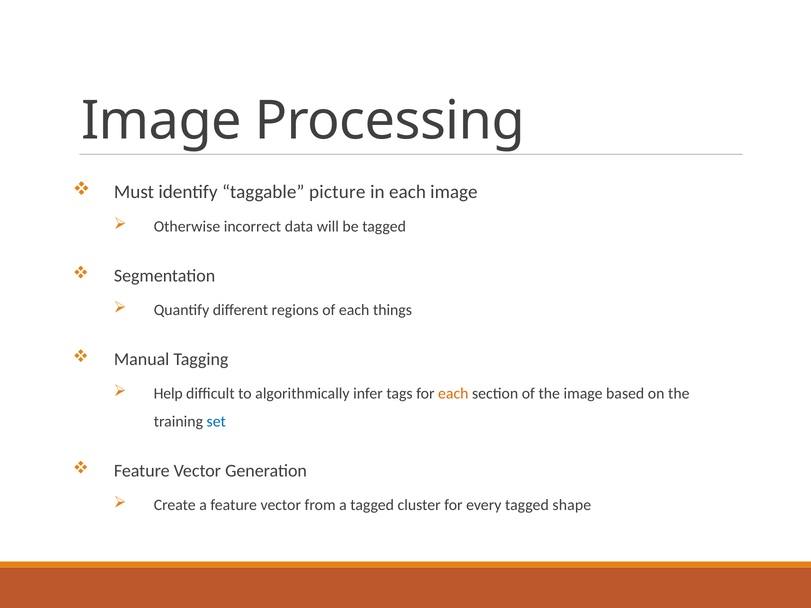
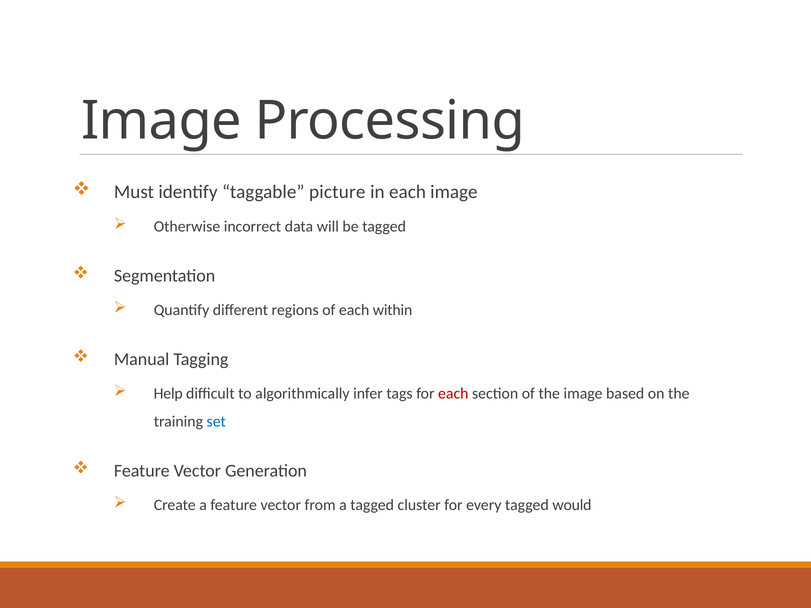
things: things -> within (393, 310)
each colour: orange -> red (453, 393)
shape: shape -> would (572, 505)
